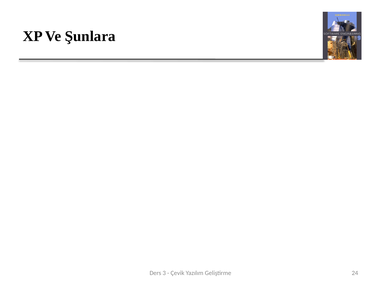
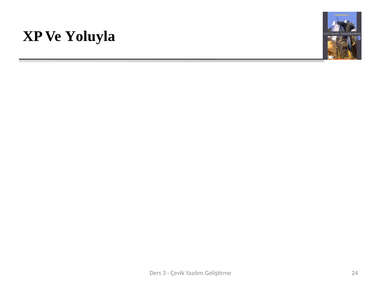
Şunlara: Şunlara -> Yoluyla (90, 36)
